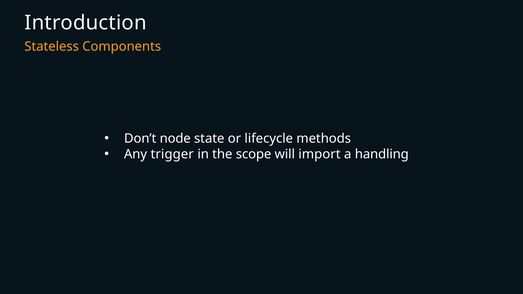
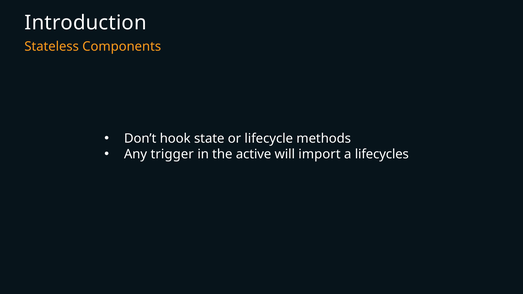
node: node -> hook (175, 139)
scope: scope -> active (254, 154)
handling: handling -> lifecycles (382, 154)
